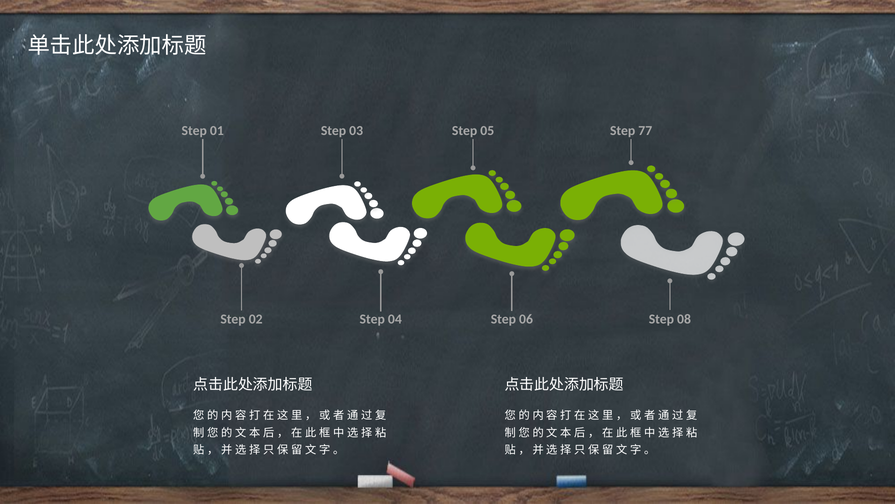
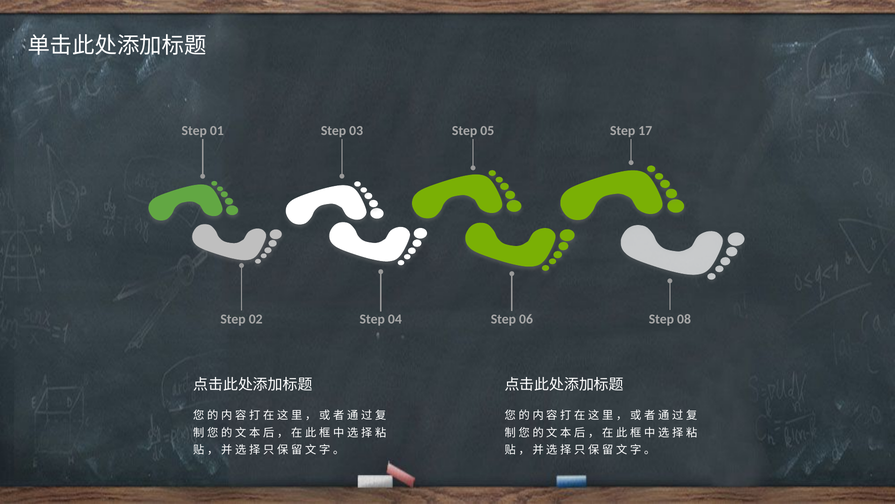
77: 77 -> 17 (645, 130)
